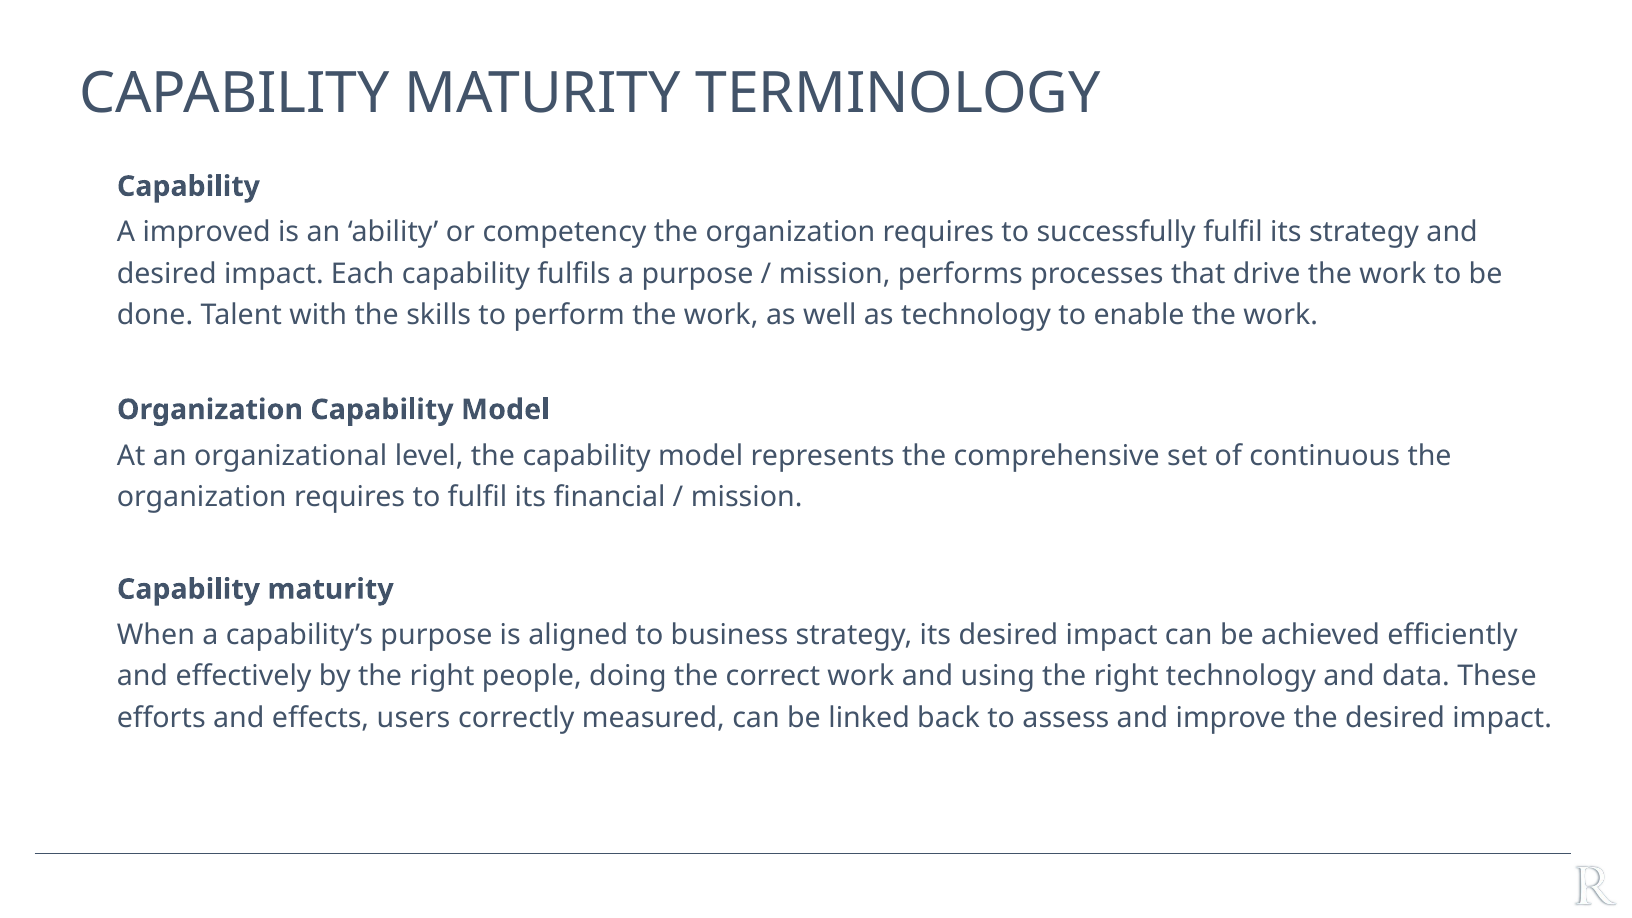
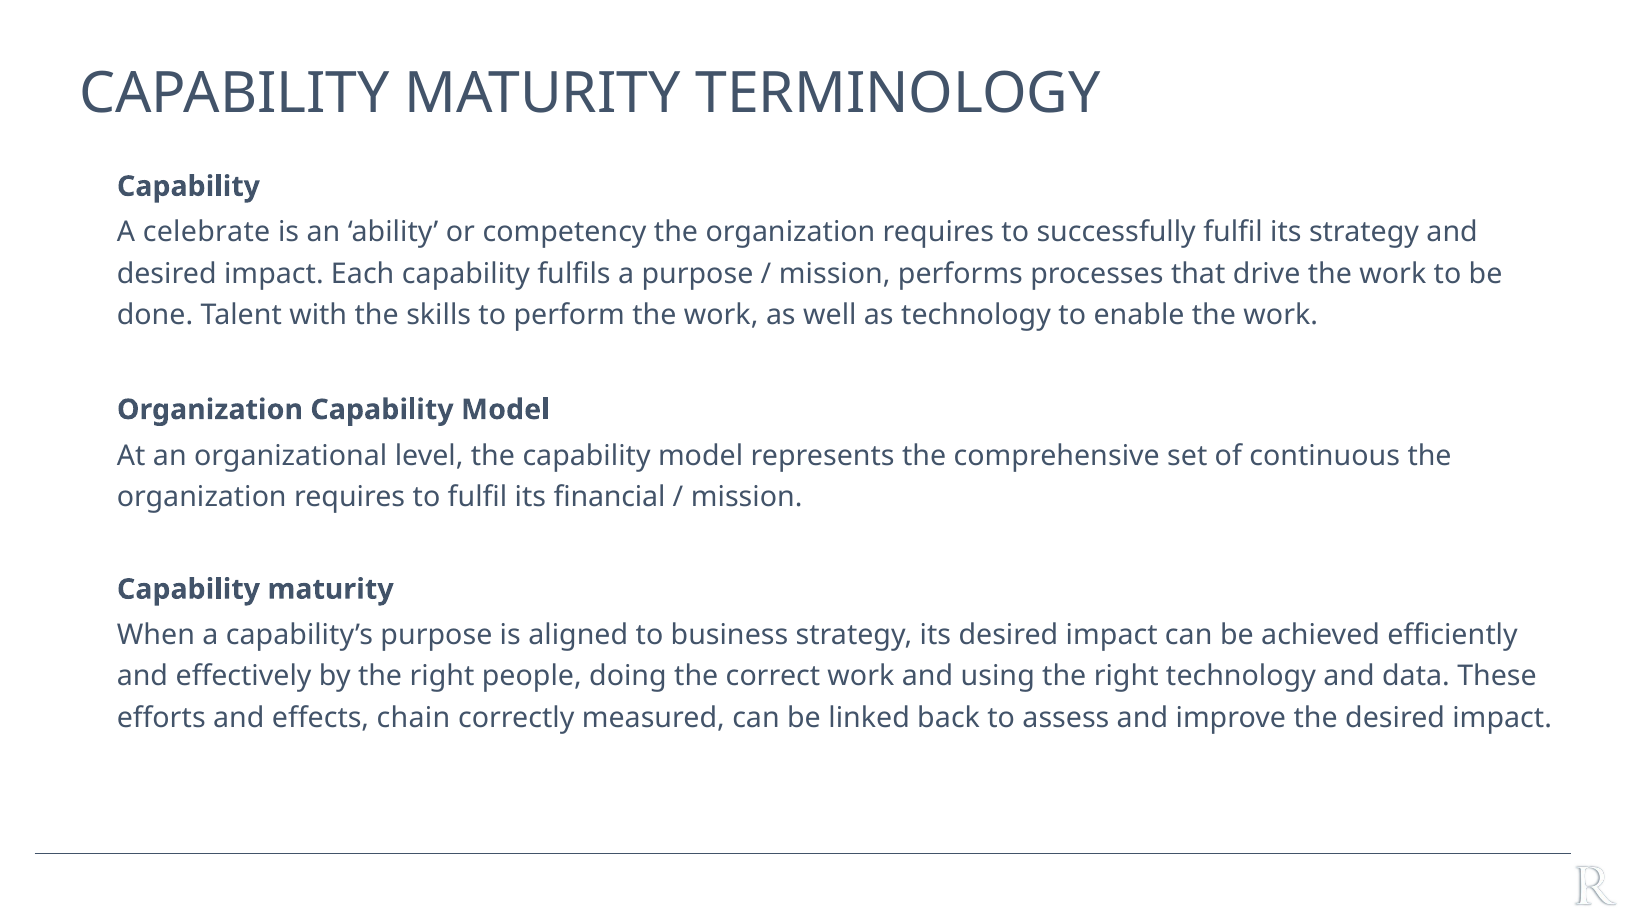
improved: improved -> celebrate (207, 233)
users: users -> chain (413, 718)
